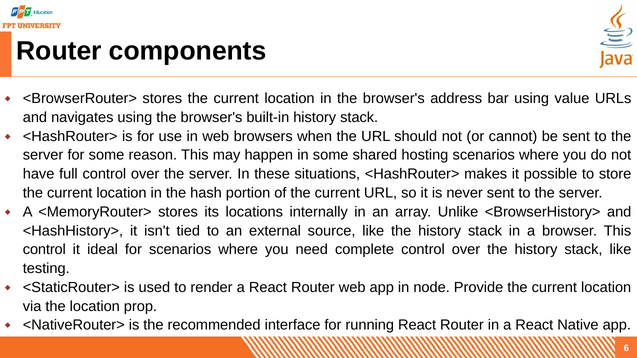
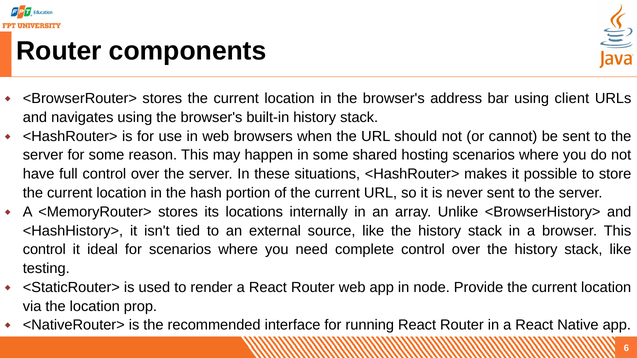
value: value -> client (572, 99)
